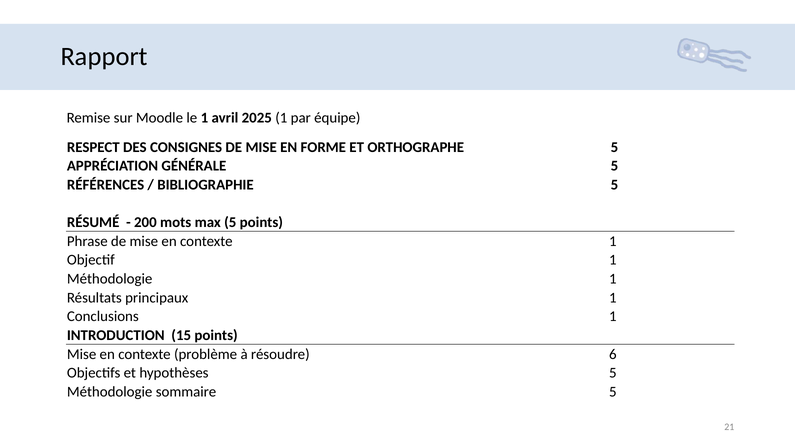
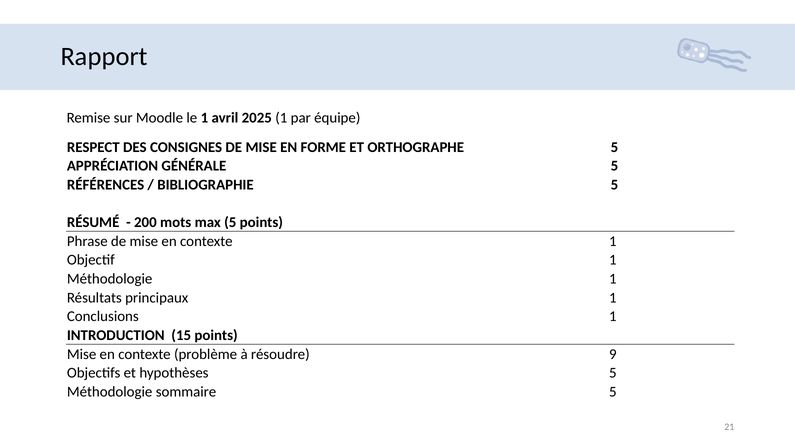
6: 6 -> 9 (613, 354)
